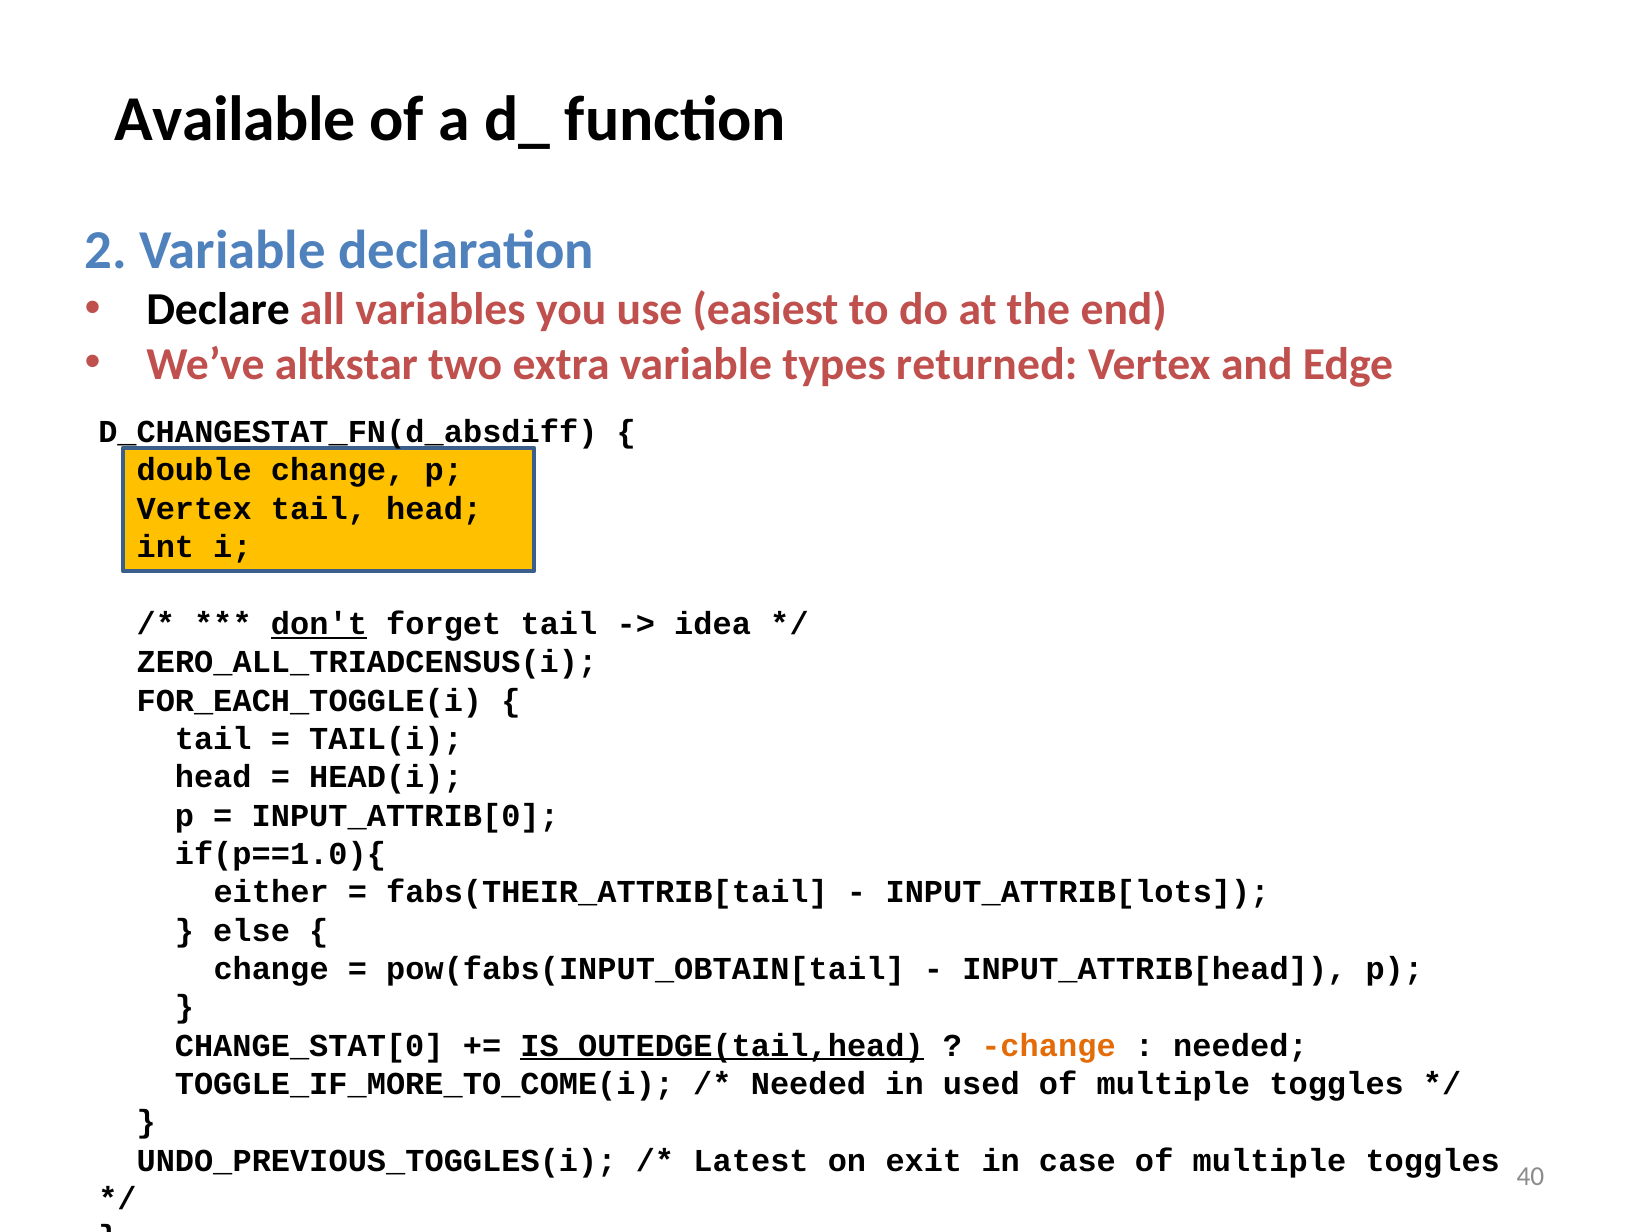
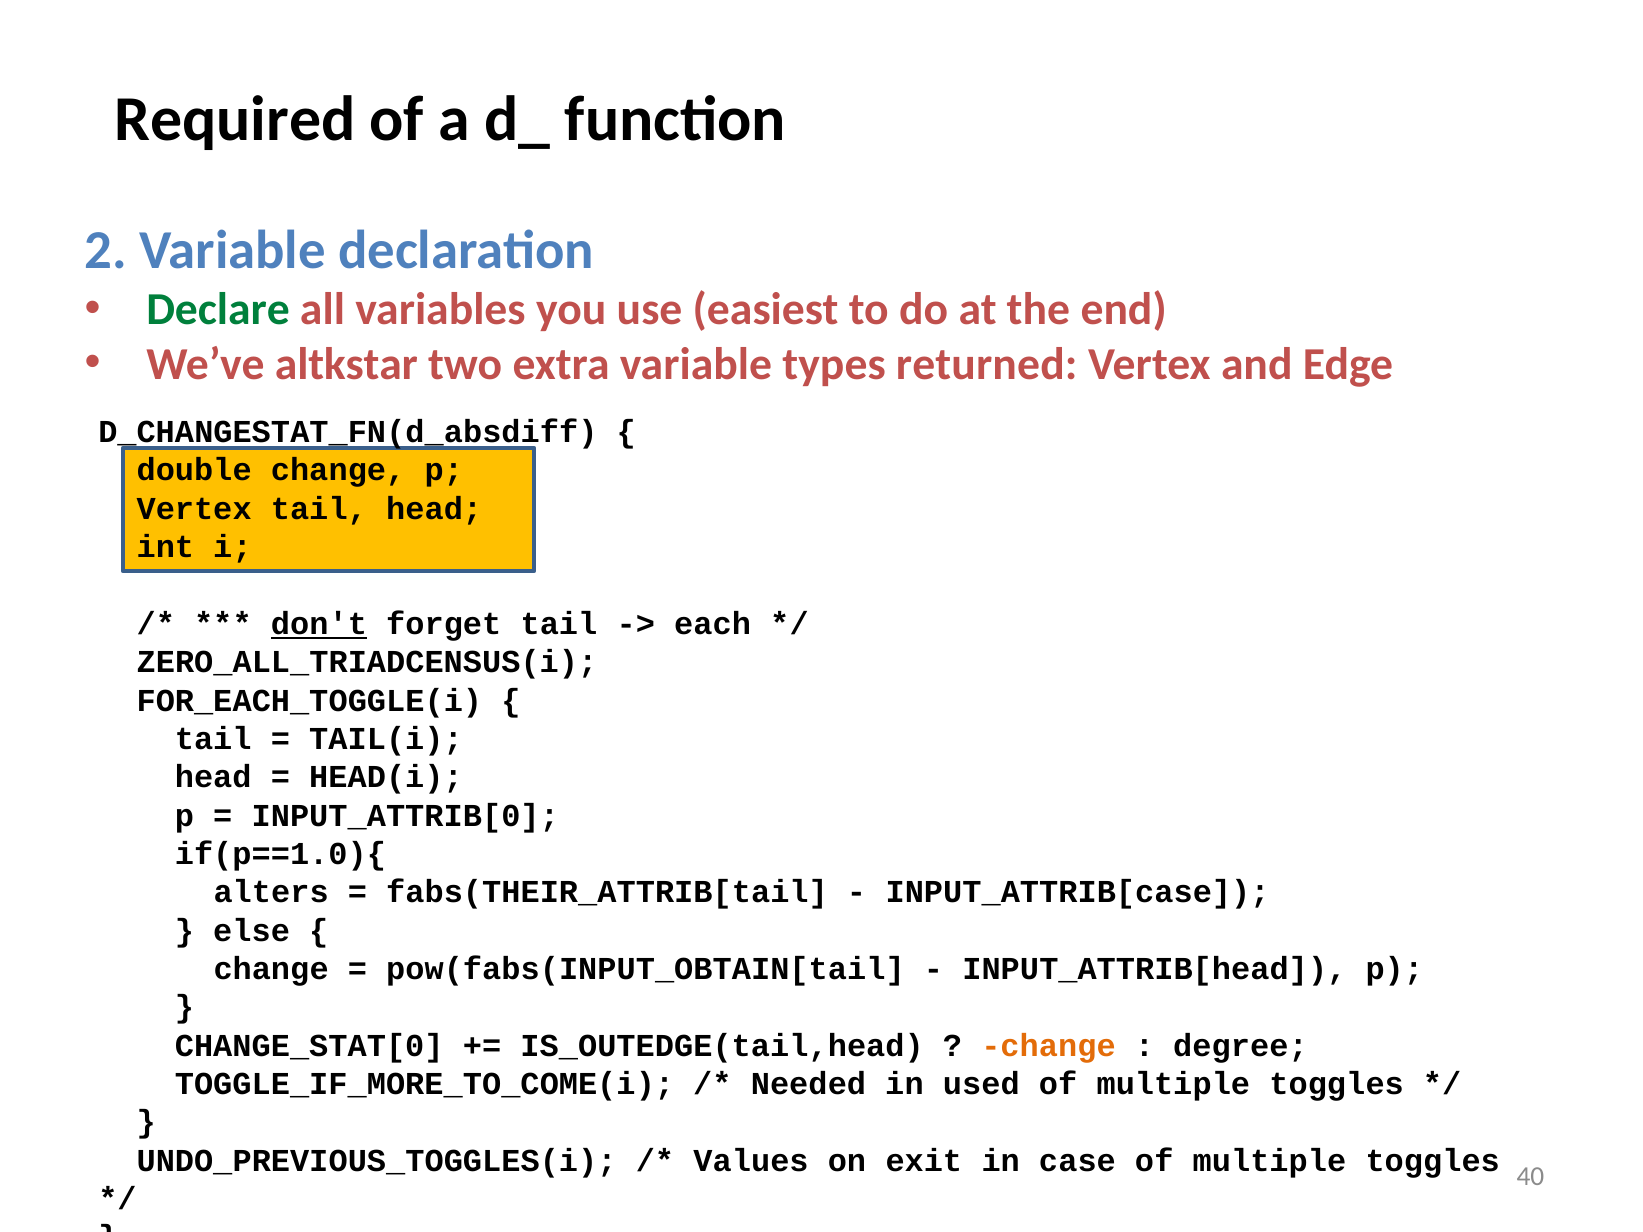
Available: Available -> Required (235, 119)
Declare colour: black -> green (218, 310)
idea: idea -> each (713, 624)
either: either -> alters (271, 892)
INPUT_ATTRIB[lots: INPUT_ATTRIB[lots -> INPUT_ATTRIB[case (1078, 892)
IS_OUTEDGE(tail,head underline: present -> none (722, 1046)
needed: needed -> degree (1241, 1046)
Latest: Latest -> Values (751, 1161)
